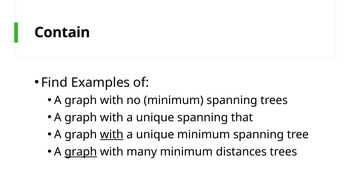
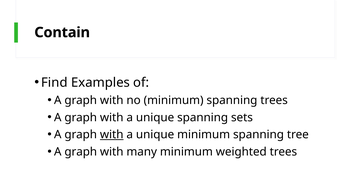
that: that -> sets (242, 117)
graph underline: present -> none (81, 152)
distances: distances -> weighted (241, 152)
